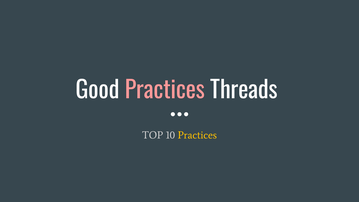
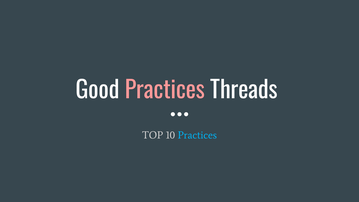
Practices colour: yellow -> light blue (197, 135)
